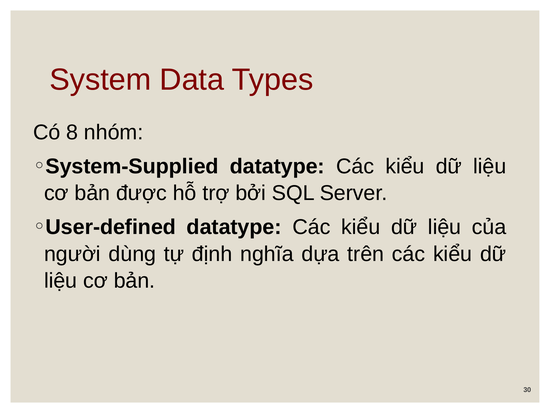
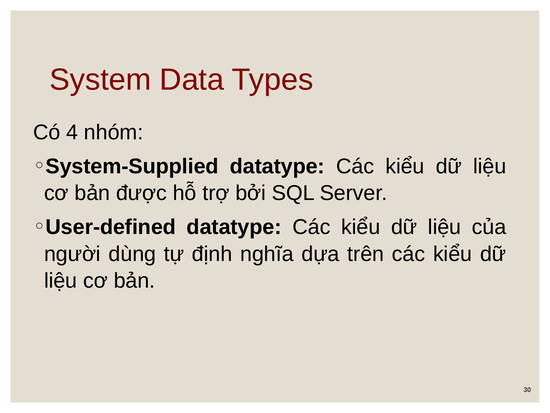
8: 8 -> 4 (72, 132)
